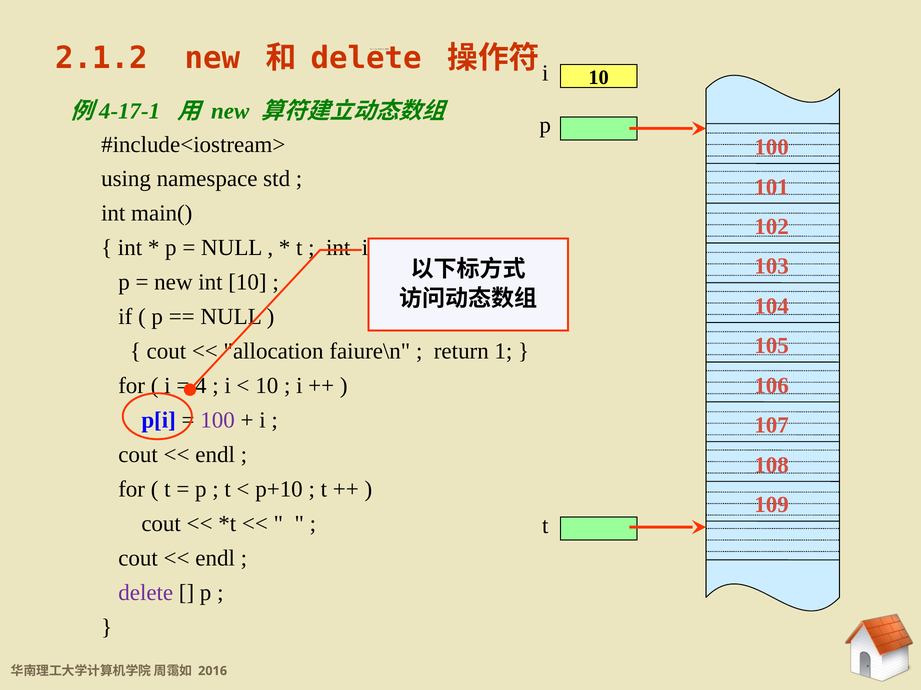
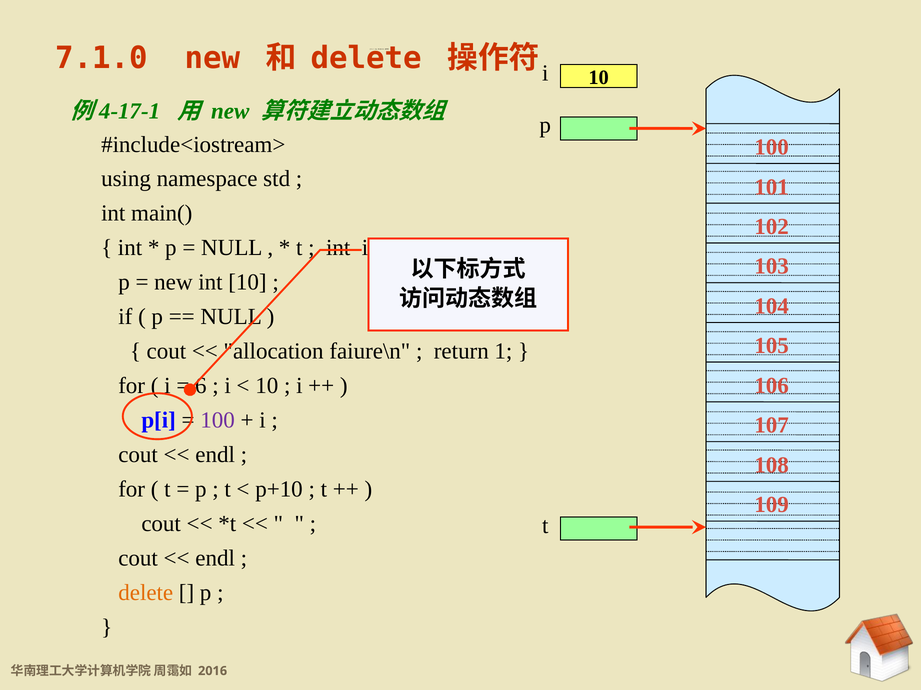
2.1.2: 2.1.2 -> 7.1.0 (102, 58)
4: 4 -> 6 (201, 386)
delete colour: purple -> orange (146, 593)
